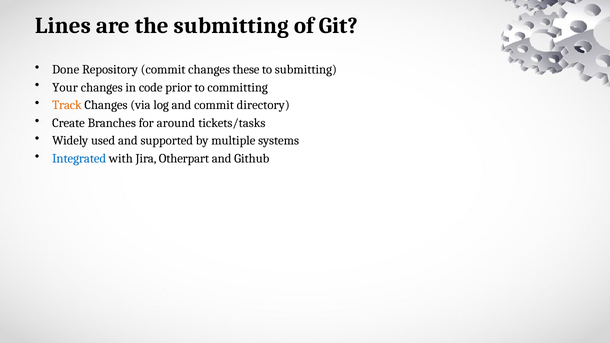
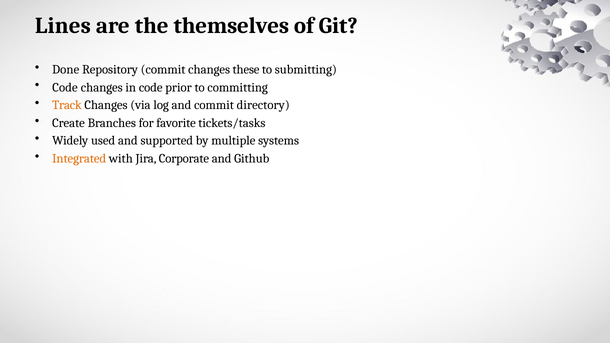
the submitting: submitting -> themselves (231, 26)
Your: Your -> Code (65, 87)
around: around -> favorite (176, 123)
Integrated colour: blue -> orange (79, 159)
Otherpart: Otherpart -> Corporate (184, 159)
